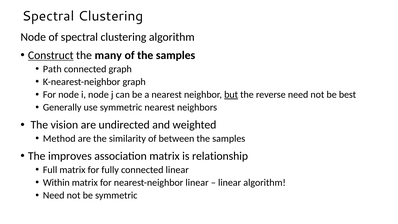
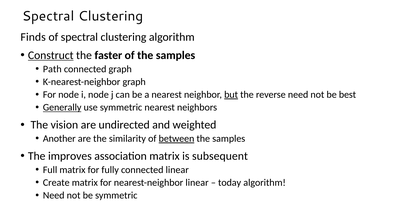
Node: Node -> Finds (33, 37)
many: many -> faster (108, 55)
Generally underline: none -> present (62, 107)
Method: Method -> Another (59, 139)
between underline: none -> present (176, 139)
relationship: relationship -> subsequent (220, 156)
Within: Within -> Create (56, 182)
linear: linear -> today (230, 182)
